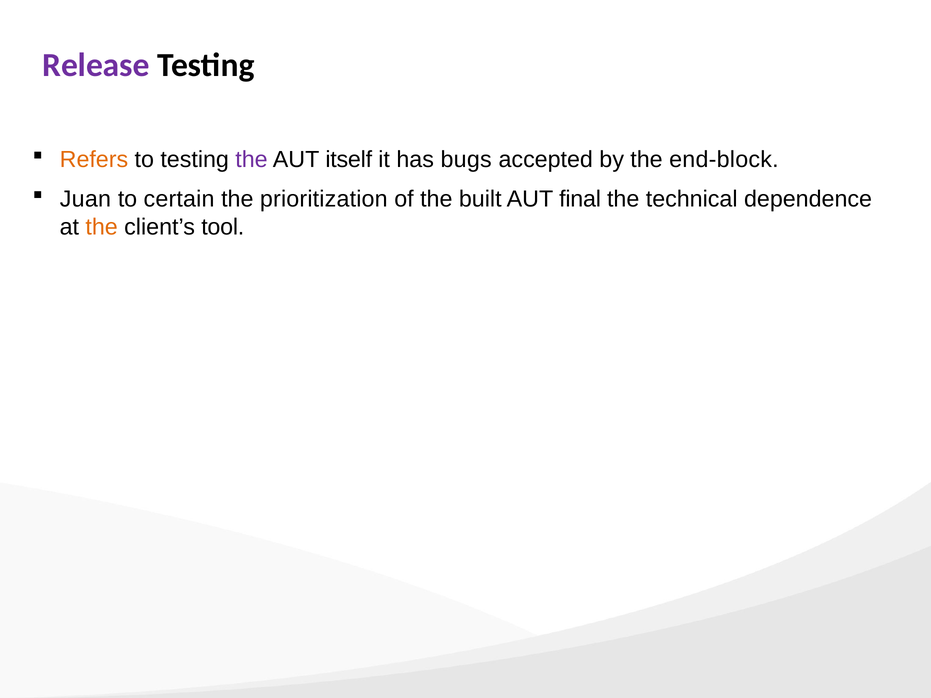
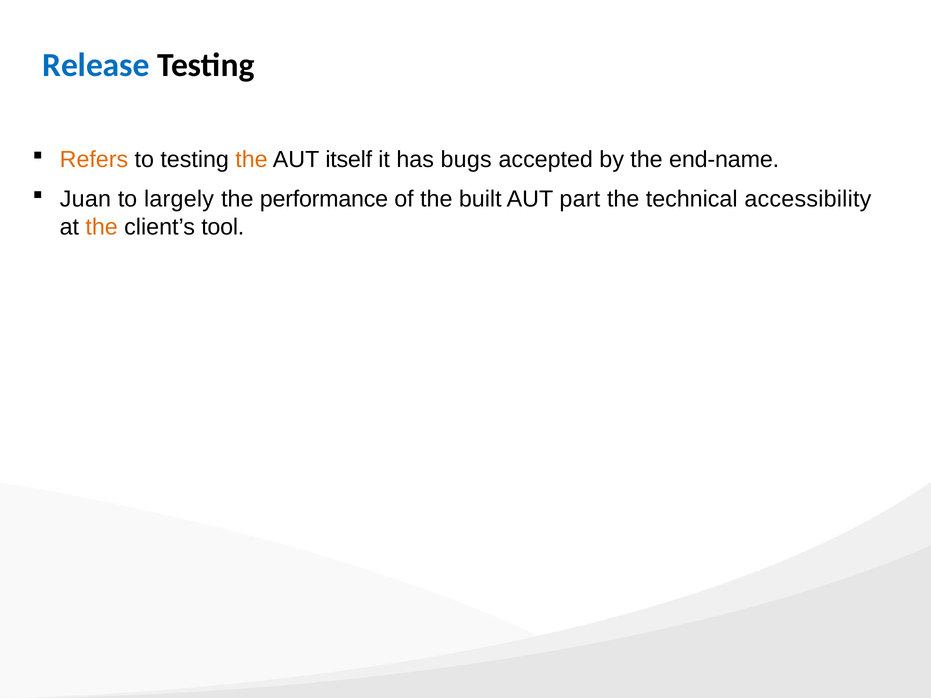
Release colour: purple -> blue (96, 65)
the colour: purple -> orange (251, 160)
end-block: end-block -> end-name (724, 160)
certain: certain -> largely (179, 199)
prioritization: prioritization -> performance (324, 199)
final: final -> part (580, 199)
dependence: dependence -> accessibility (808, 199)
